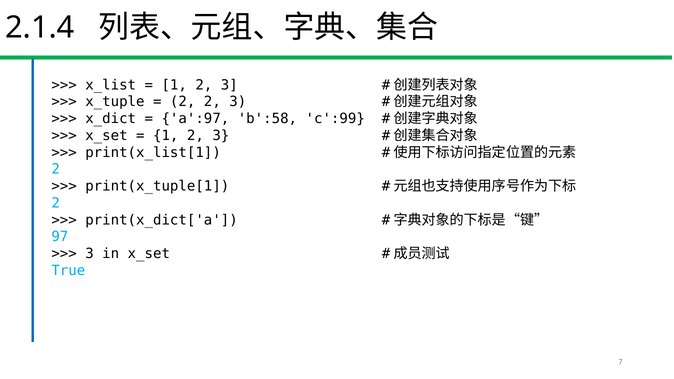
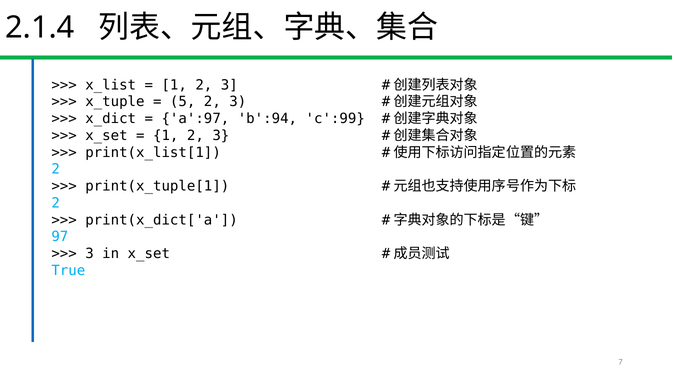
2: 2 -> 5 (183, 102)
b':58: b':58 -> b':94 (267, 119)
